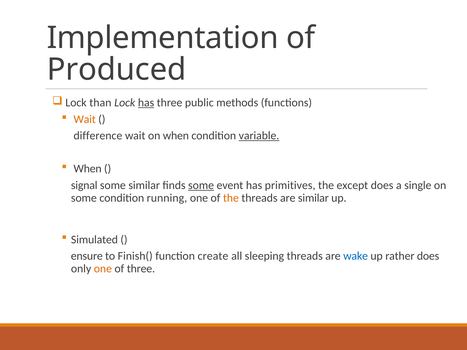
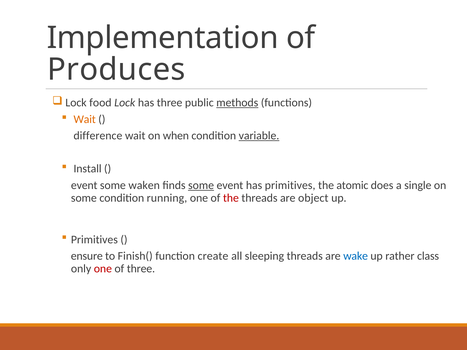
Produced: Produced -> Produces (116, 70)
than: than -> food (100, 103)
has underline: present -> none (146, 103)
methods underline: none -> present (237, 103)
When: When -> Install (88, 169)
signal: signal -> event (84, 185)
some similar: similar -> waken (144, 185)
except: except -> atomic (352, 185)
the colour: orange -> red (231, 198)
are similar: similar -> object (313, 198)
Simulated: Simulated -> Primitives (94, 240)
rather does: does -> class (428, 256)
one colour: orange -> red (103, 269)
